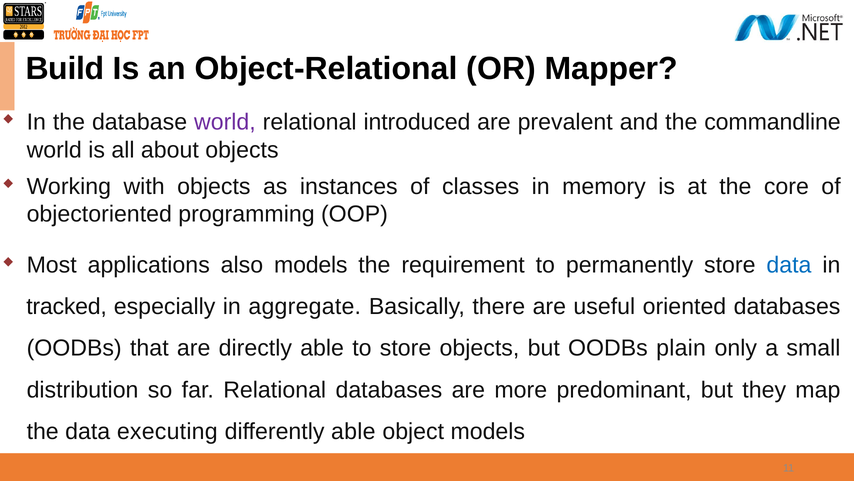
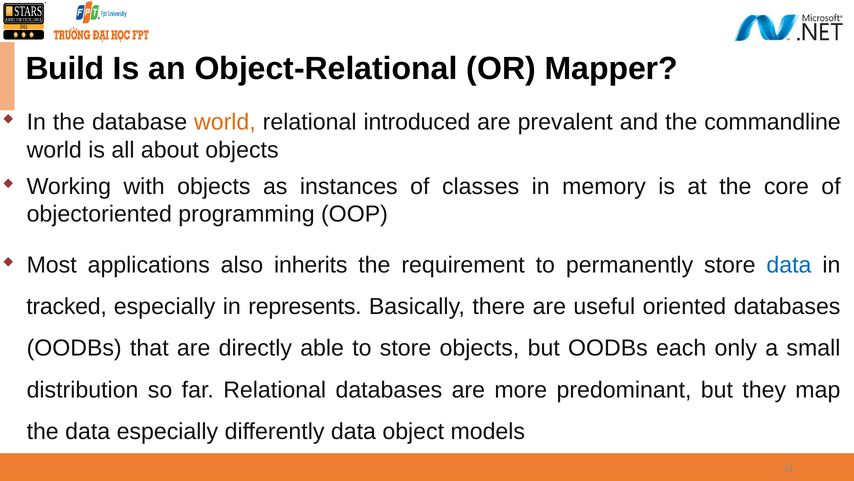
world colour: purple -> orange (225, 122)
also models: models -> inherits (311, 265)
aggregate: aggregate -> represents (305, 306)
plain: plain -> each (681, 348)
data executing: executing -> especially (167, 431)
differently able: able -> data (353, 431)
